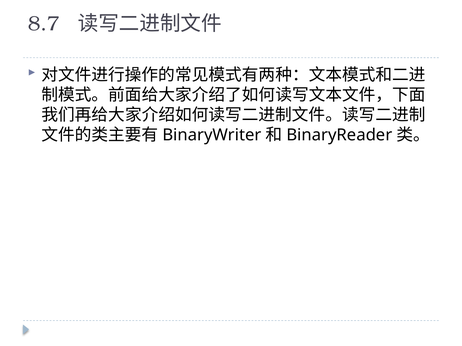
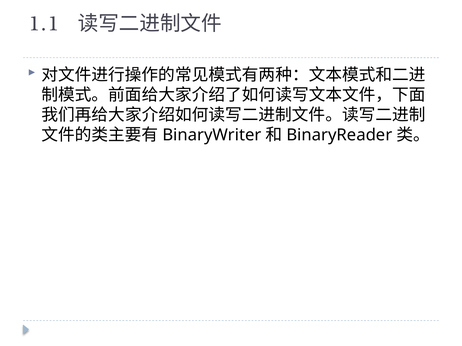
8.7: 8.7 -> 1.1 (44, 24)
